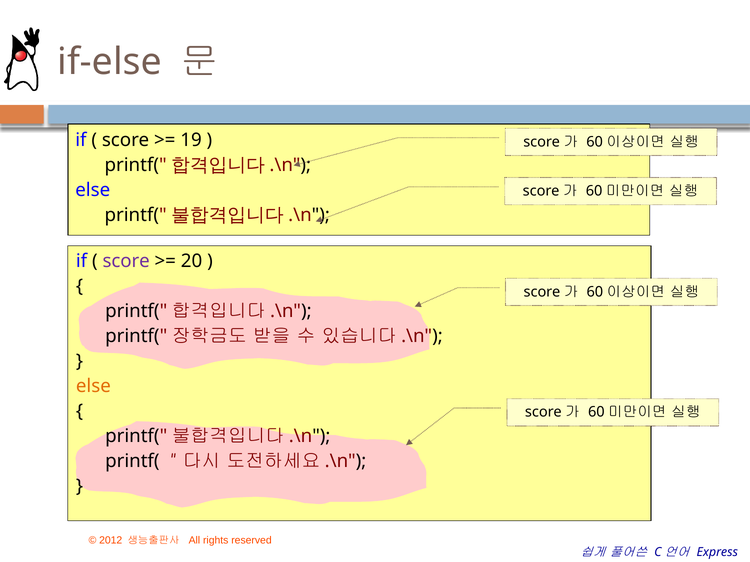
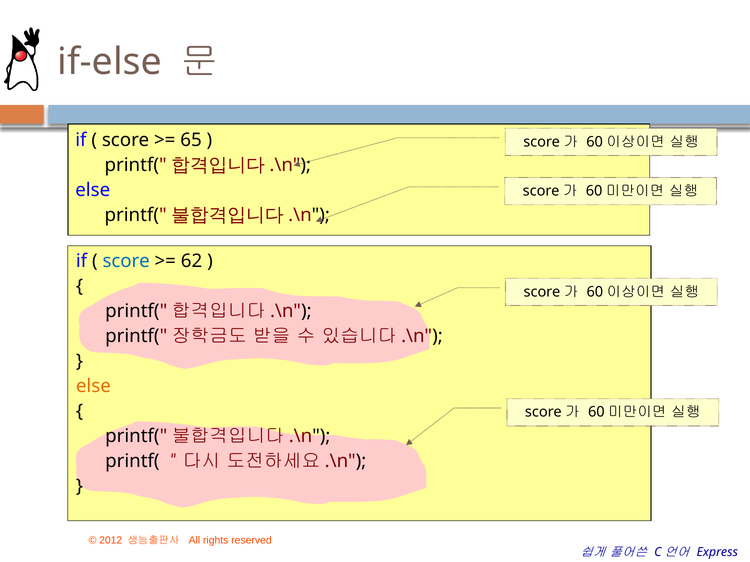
19: 19 -> 65 (191, 140)
score colour: purple -> blue (126, 261)
20: 20 -> 62 (192, 261)
